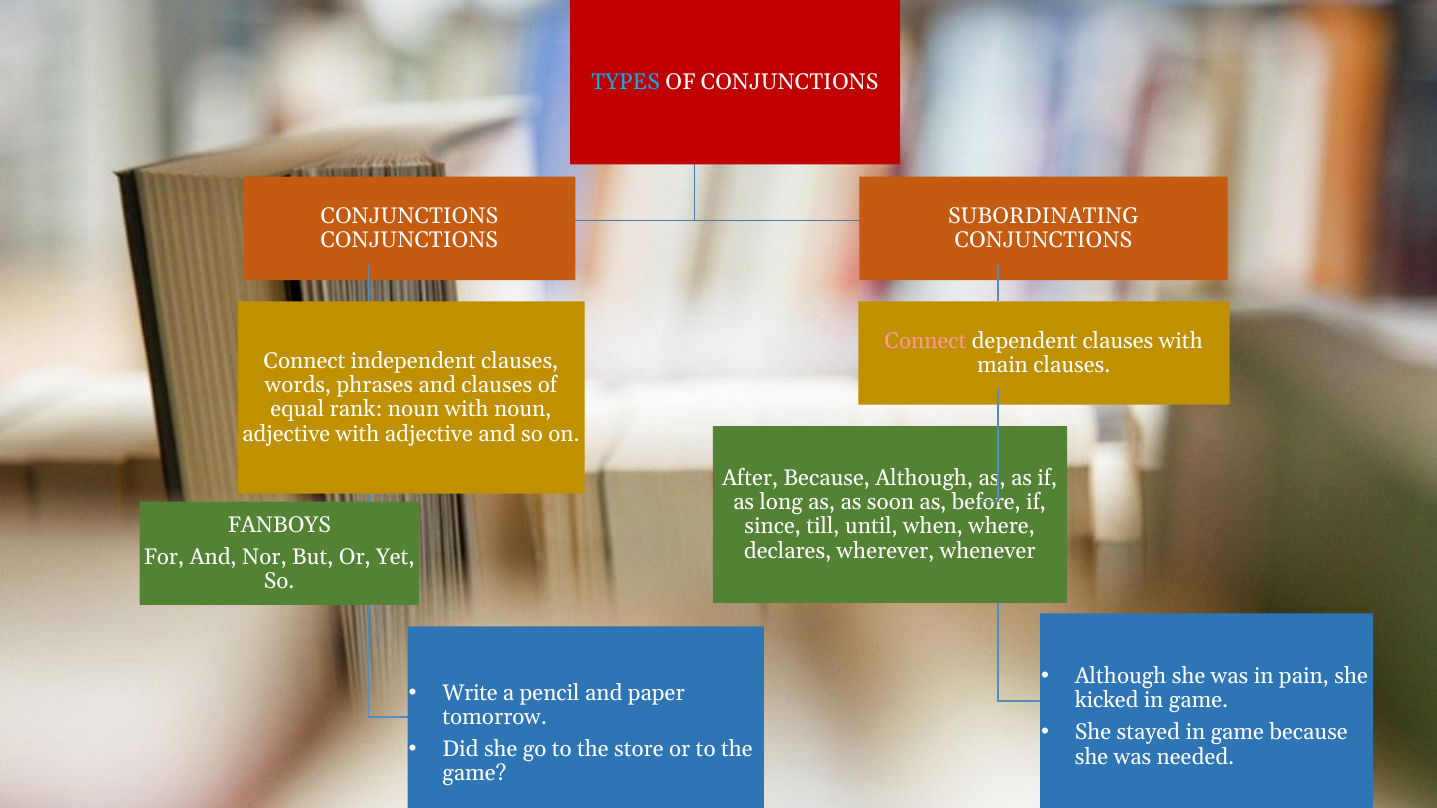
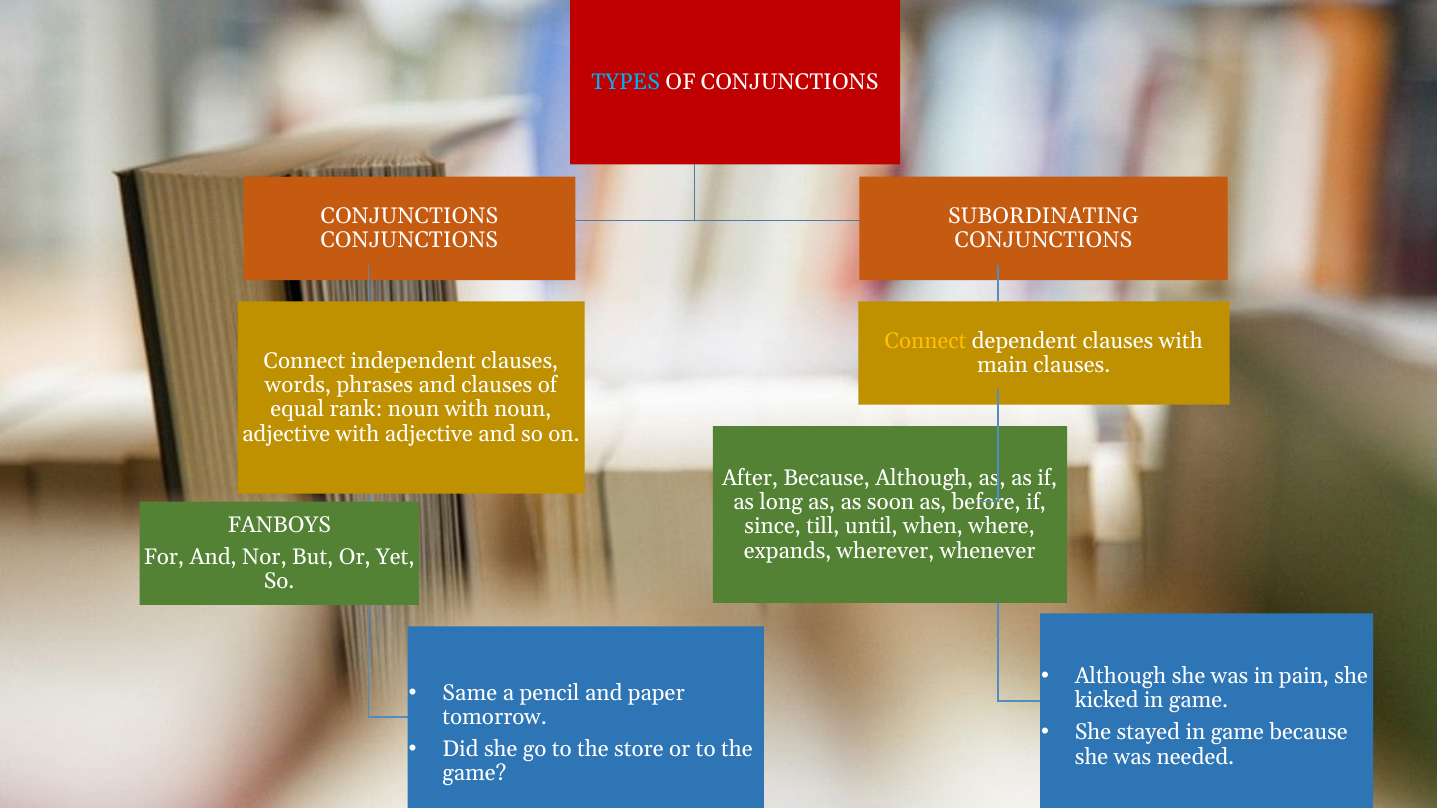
Connect colour: pink -> yellow (926, 341)
declares: declares -> expands (788, 551)
Write: Write -> Same (470, 693)
